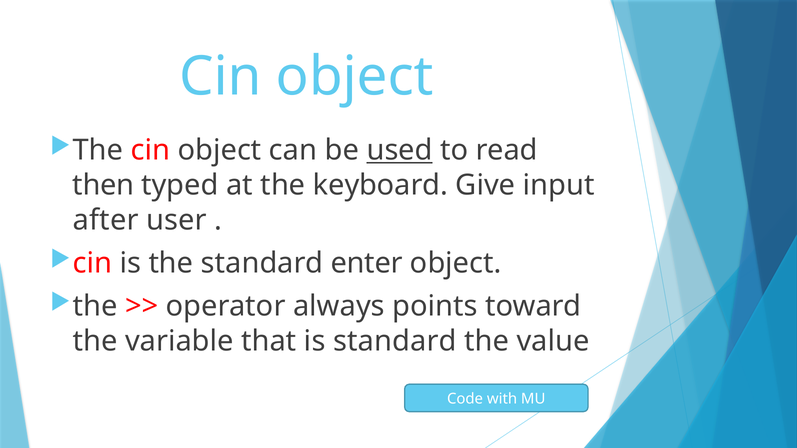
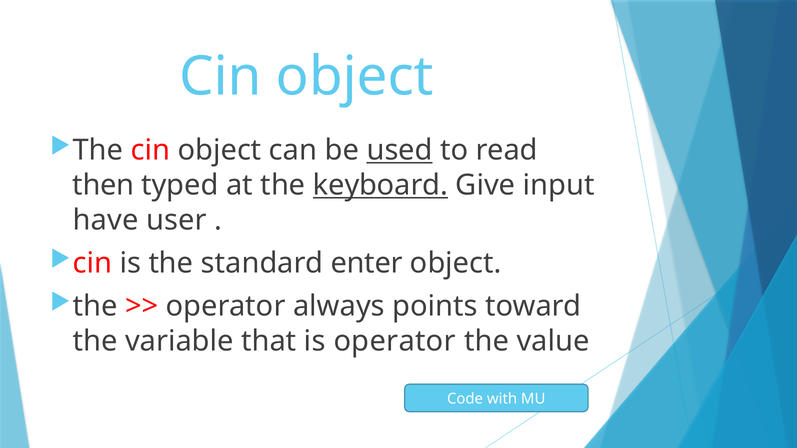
keyboard underline: none -> present (380, 185)
after: after -> have (106, 220)
is standard: standard -> operator (395, 341)
